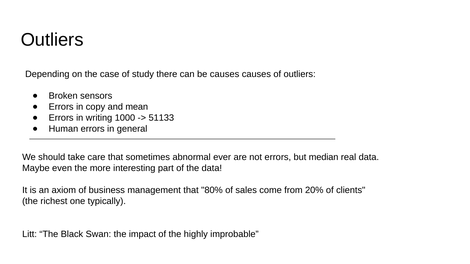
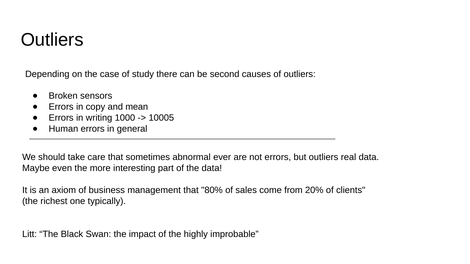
be causes: causes -> second (225, 74)
51133: 51133 -> 10005 (161, 118)
but median: median -> outliers (324, 158)
